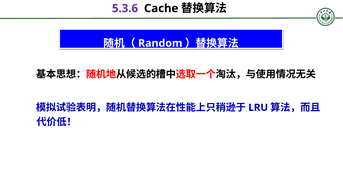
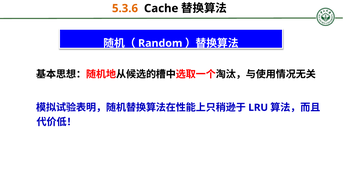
5.3.6 colour: purple -> orange (125, 8)
